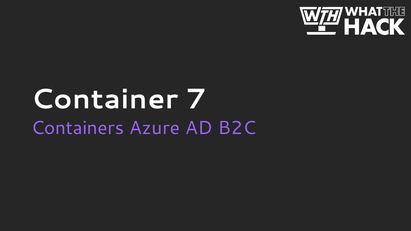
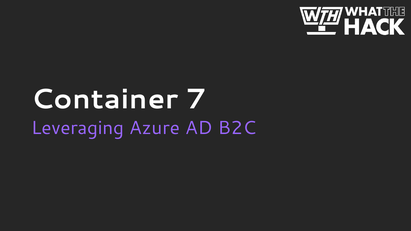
Containers: Containers -> Leveraging (78, 128)
